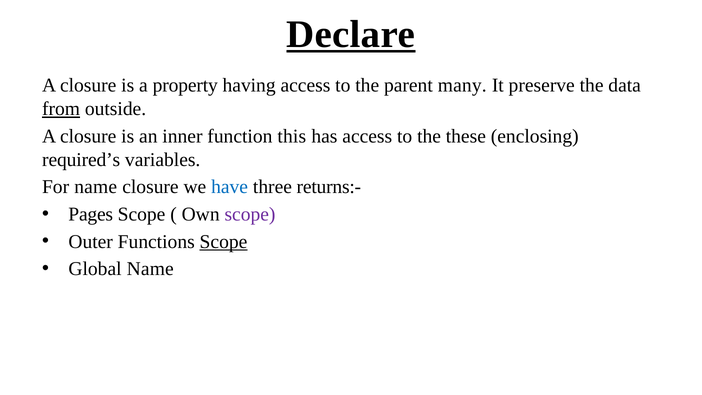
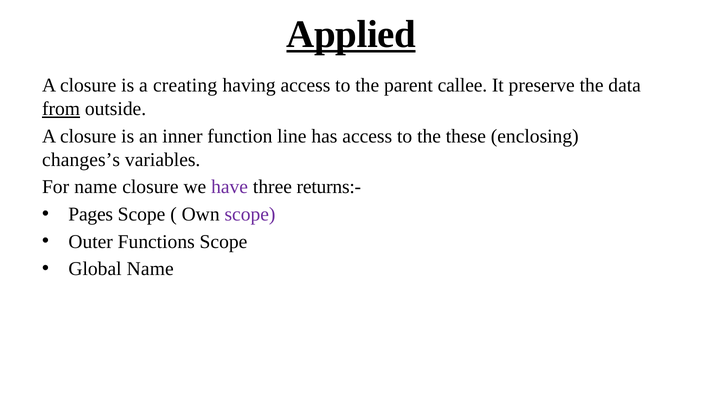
Declare: Declare -> Applied (351, 34)
property: property -> creating (185, 85)
many: many -> callee (462, 85)
this: this -> line (292, 136)
required’s: required’s -> changes’s (81, 160)
have colour: blue -> purple (230, 187)
Scope underline: present -> none (223, 242)
